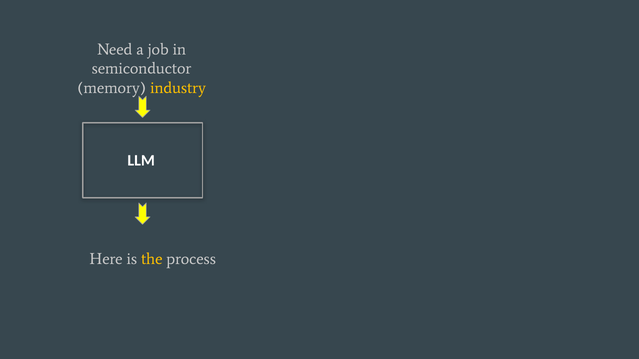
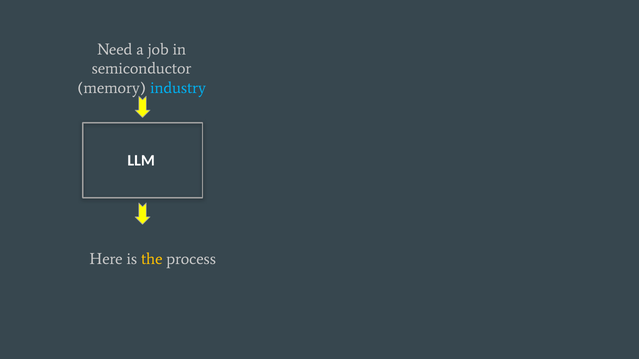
industry colour: yellow -> light blue (178, 88)
